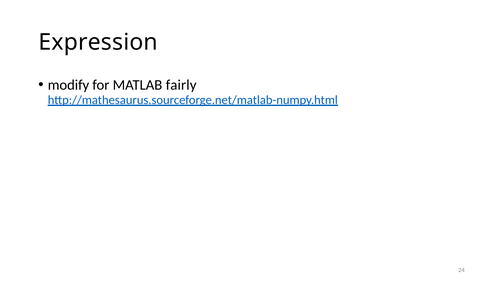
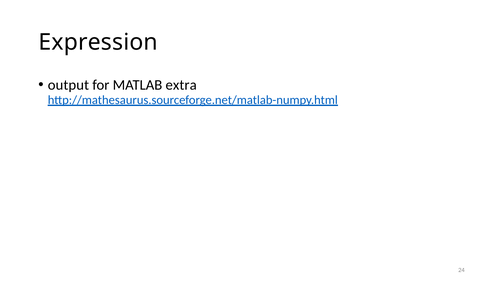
modify: modify -> output (68, 85)
fairly: fairly -> extra (181, 85)
